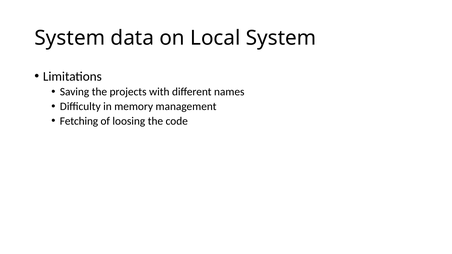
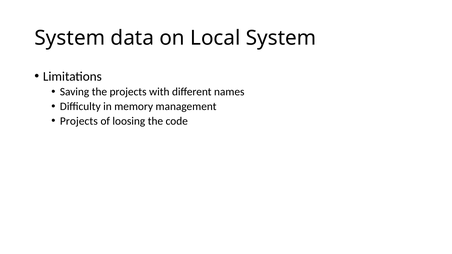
Fetching: Fetching -> Projects (79, 121)
